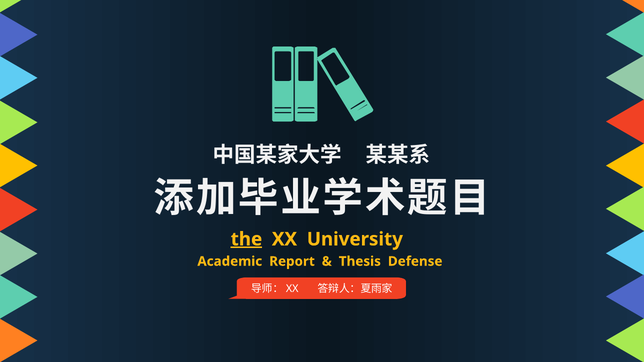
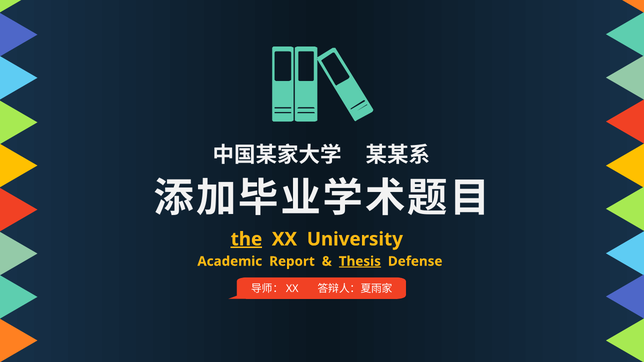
Thesis underline: none -> present (360, 262)
